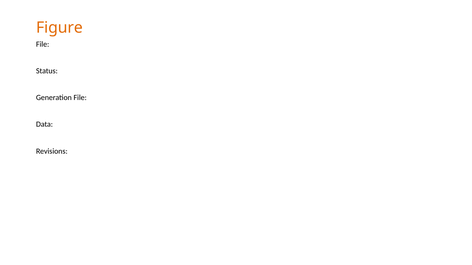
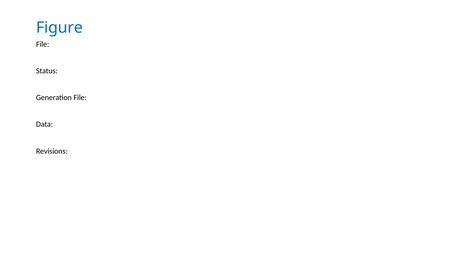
Figure colour: orange -> blue (59, 28)
